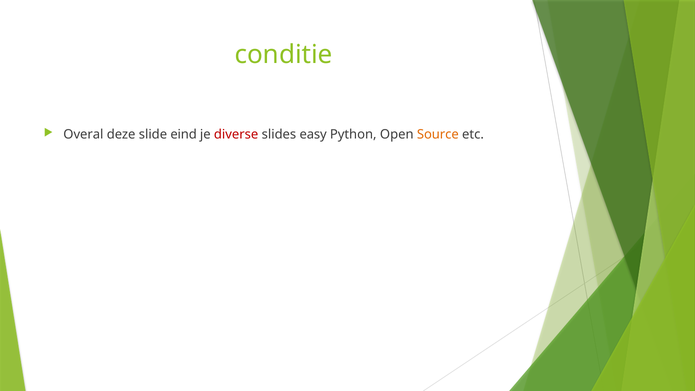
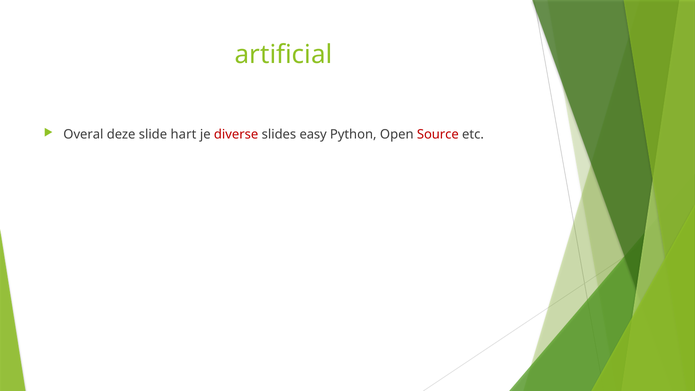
conditie: conditie -> artificial (284, 55)
eind: eind -> hart (183, 135)
Source colour: orange -> red (438, 135)
